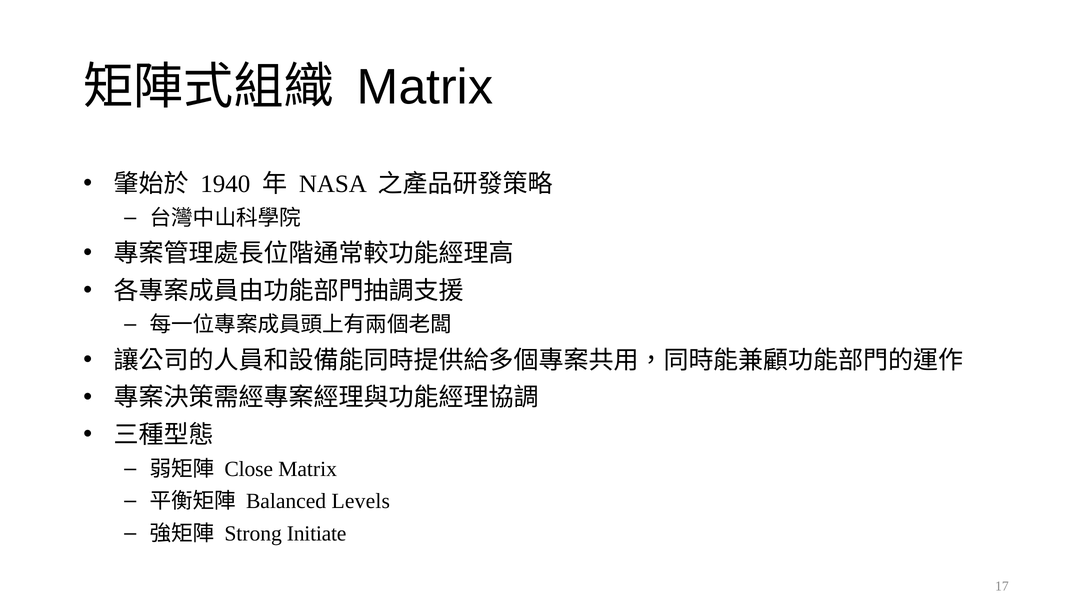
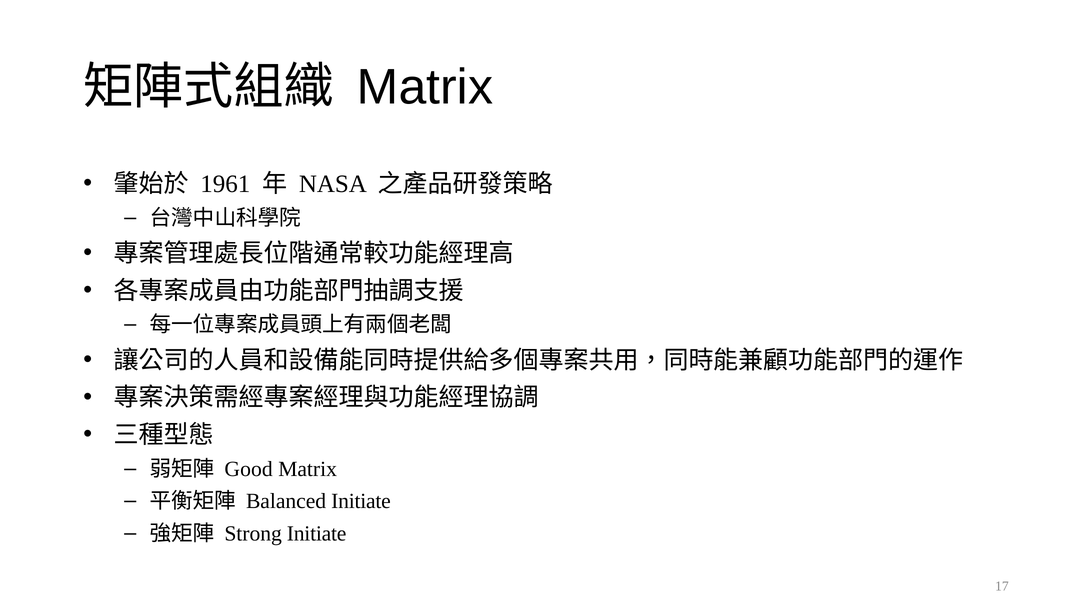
1940: 1940 -> 1961 (225, 184)
Close: Close -> Good (249, 469)
Balanced Levels: Levels -> Initiate (361, 502)
